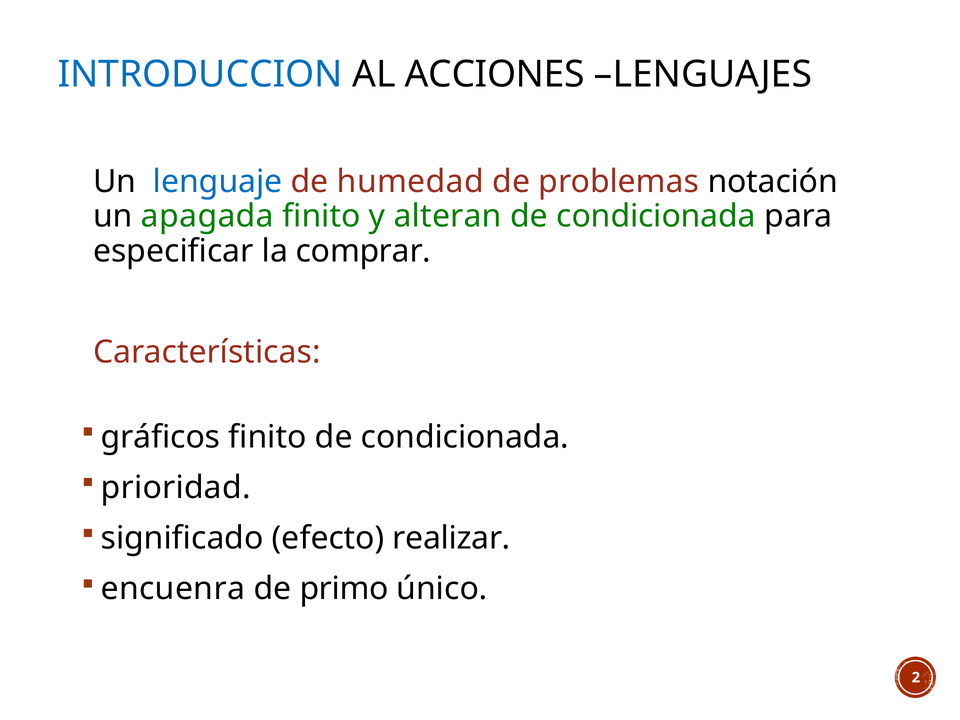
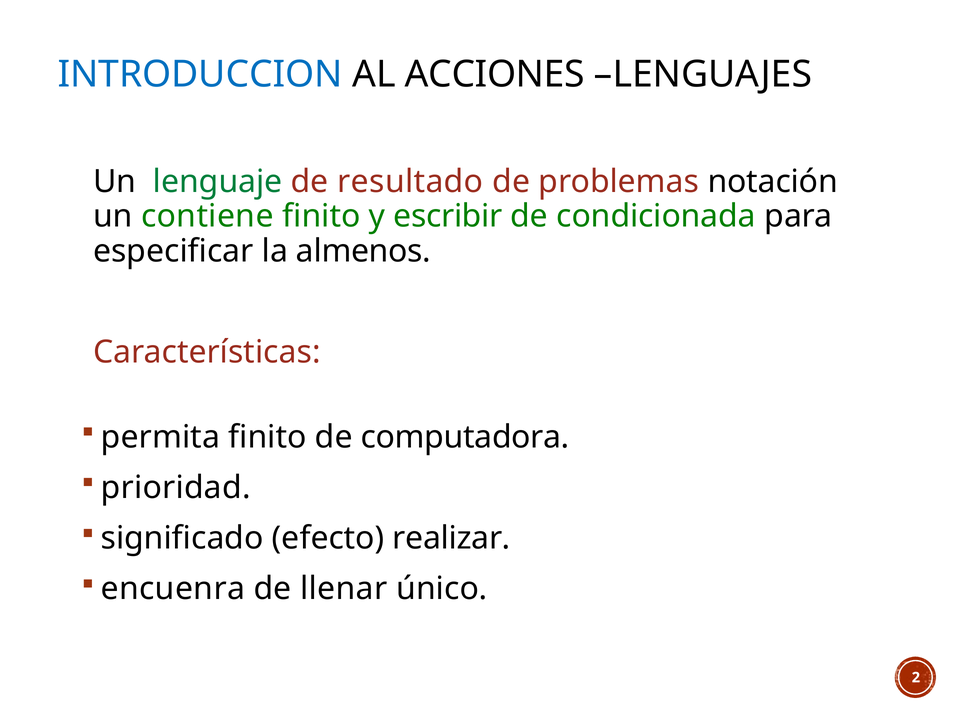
lenguaje colour: blue -> green (218, 182)
humedad: humedad -> resultado (410, 182)
apagada: apagada -> contiene (207, 216)
alteran: alteran -> escribir (448, 216)
comprar: comprar -> almenos (363, 251)
gráficos: gráficos -> permita (160, 437)
finito de condicionada: condicionada -> computadora (465, 437)
primo: primo -> llenar (344, 589)
